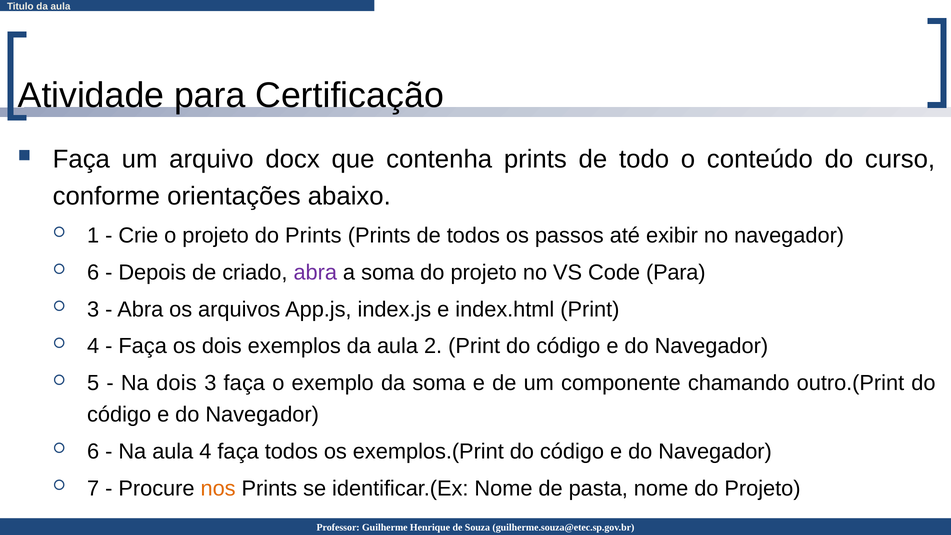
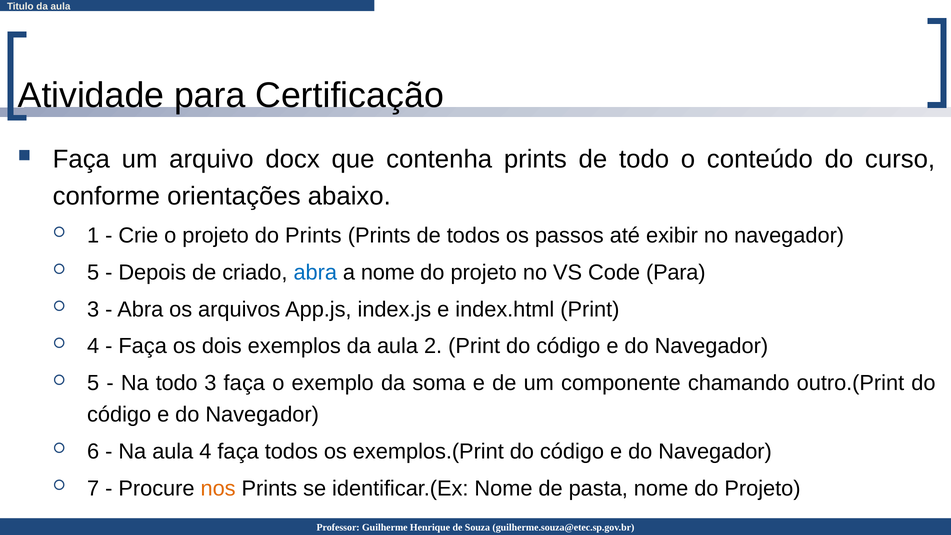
6: 6 -> 5 (93, 272)
abra colour: purple -> blue (315, 272)
a soma: soma -> nome (388, 272)
Na dois: dois -> todo (177, 383)
